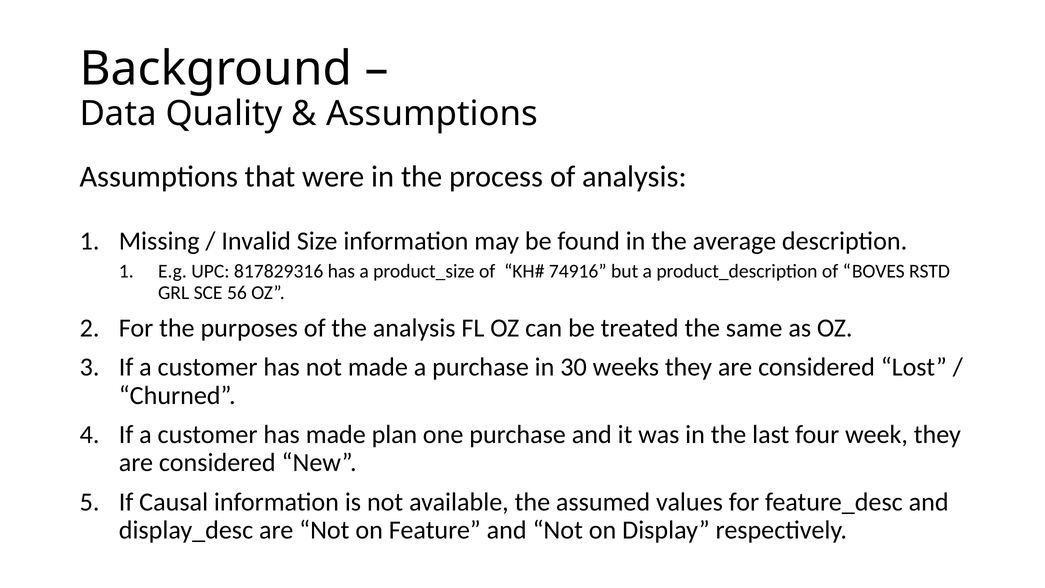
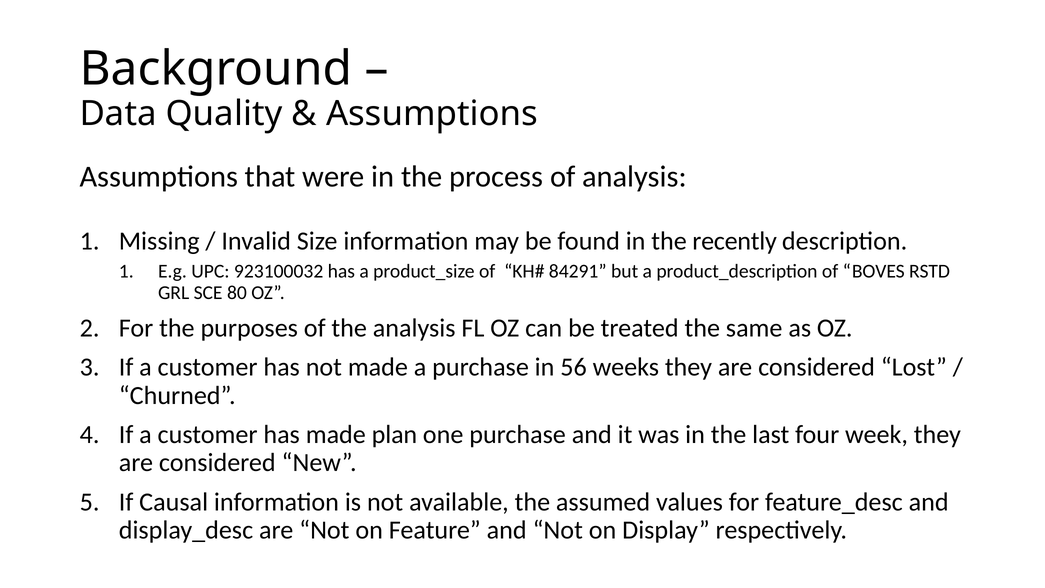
average: average -> recently (735, 241)
817829316: 817829316 -> 923100032 (279, 271)
74916: 74916 -> 84291 (578, 271)
56: 56 -> 80 (237, 293)
30: 30 -> 56 (574, 367)
